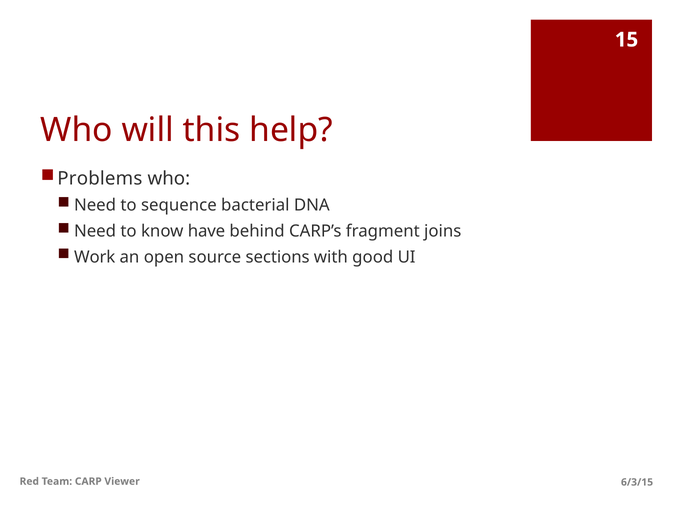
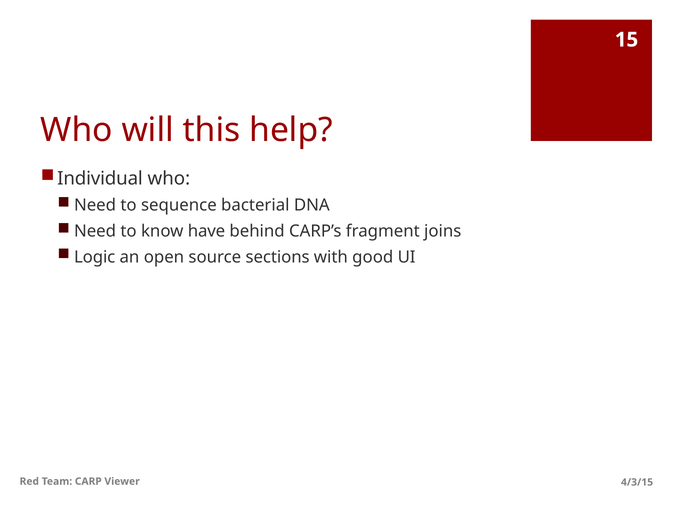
Problems: Problems -> Individual (100, 179)
Work: Work -> Logic (95, 257)
6/3/15: 6/3/15 -> 4/3/15 (637, 482)
